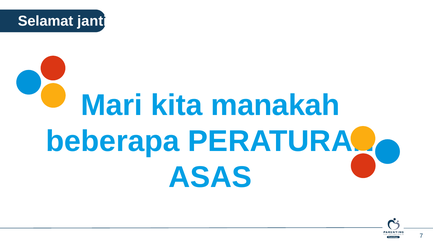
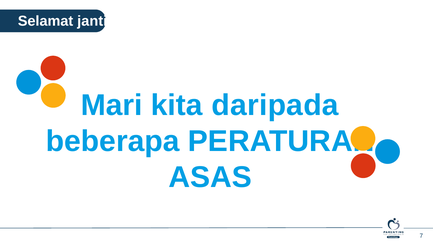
manakah: manakah -> daripada (275, 105)
